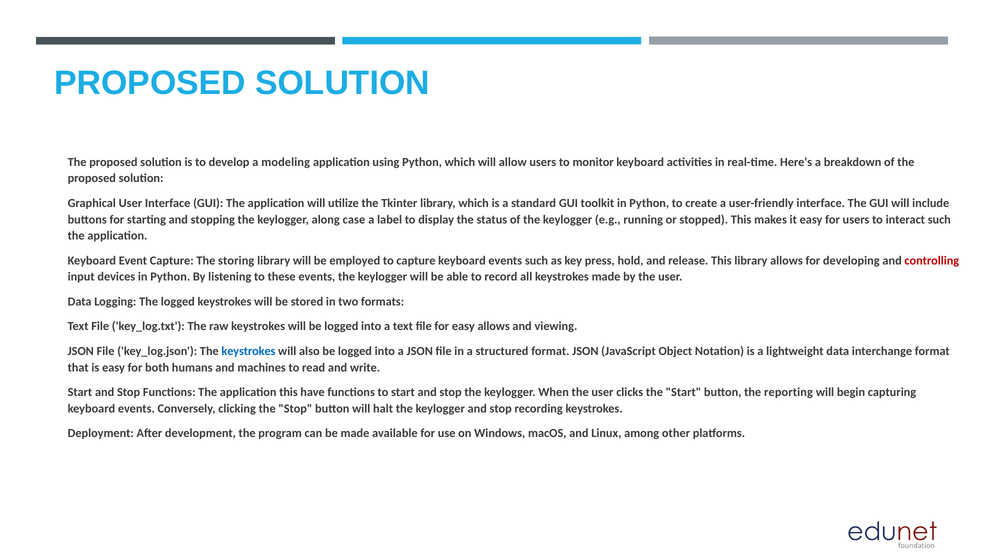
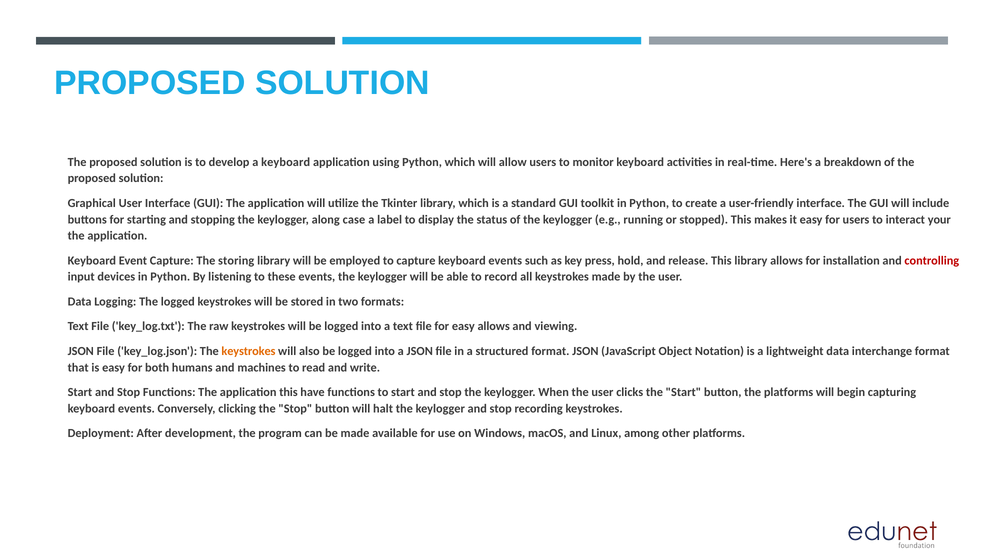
a modeling: modeling -> keyboard (286, 162)
interact such: such -> your (939, 219)
developing: developing -> installation (851, 260)
keystrokes colour: blue -> orange (248, 351)
the reporting: reporting -> platforms (789, 392)
